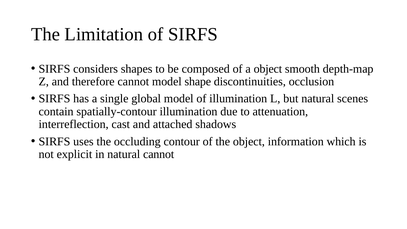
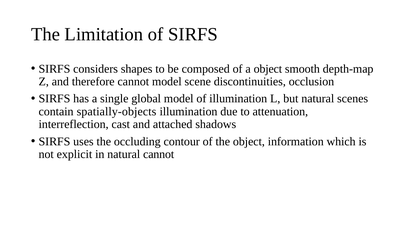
shape: shape -> scene (198, 82)
spatially-contour: spatially-contour -> spatially-objects (116, 112)
